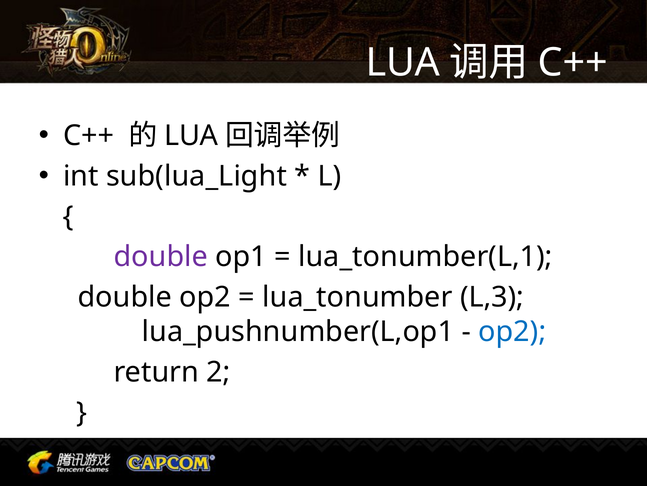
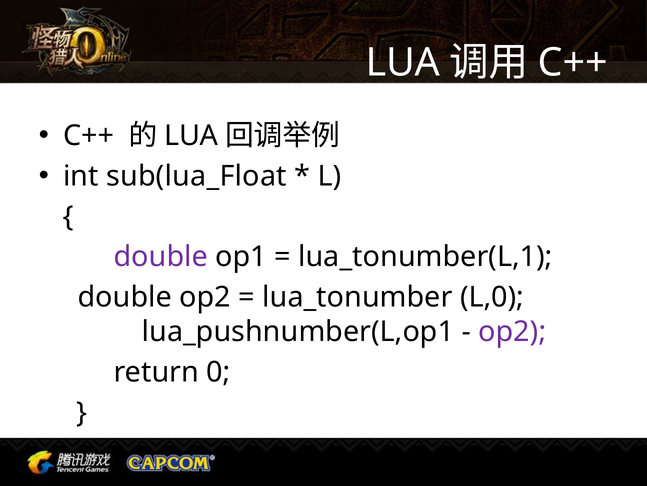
sub(lua_Light: sub(lua_Light -> sub(lua_Float (196, 176)
L,3: L,3 -> L,0 (492, 297)
op2 colour: blue -> purple (512, 331)
2: 2 -> 0 (219, 372)
